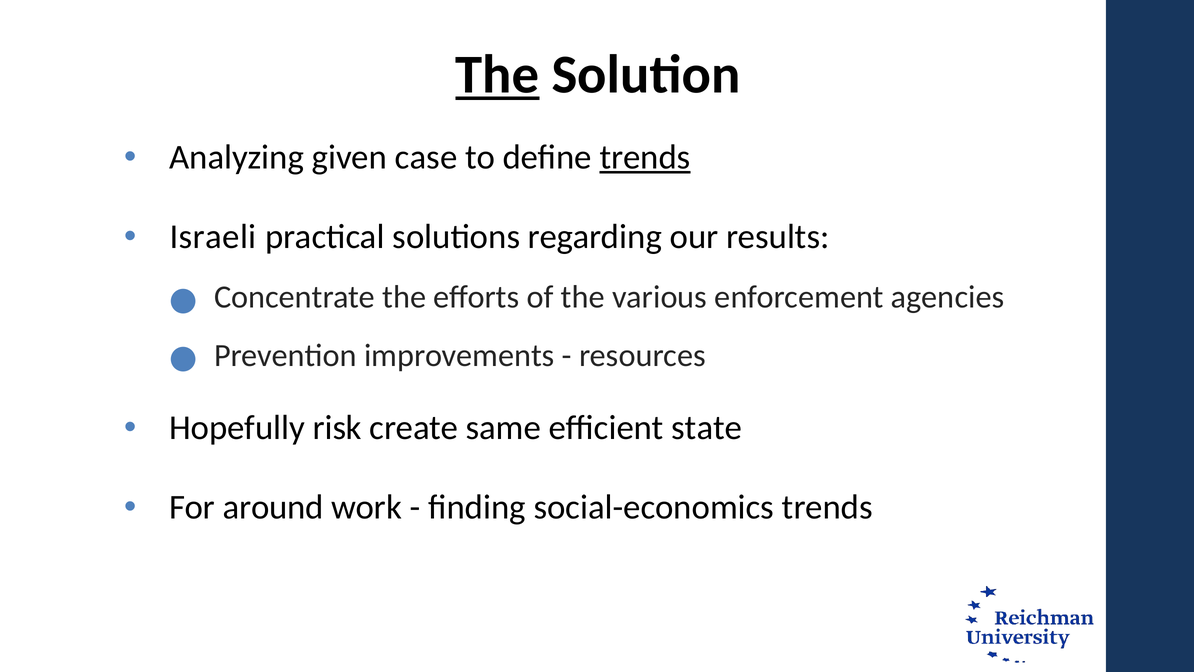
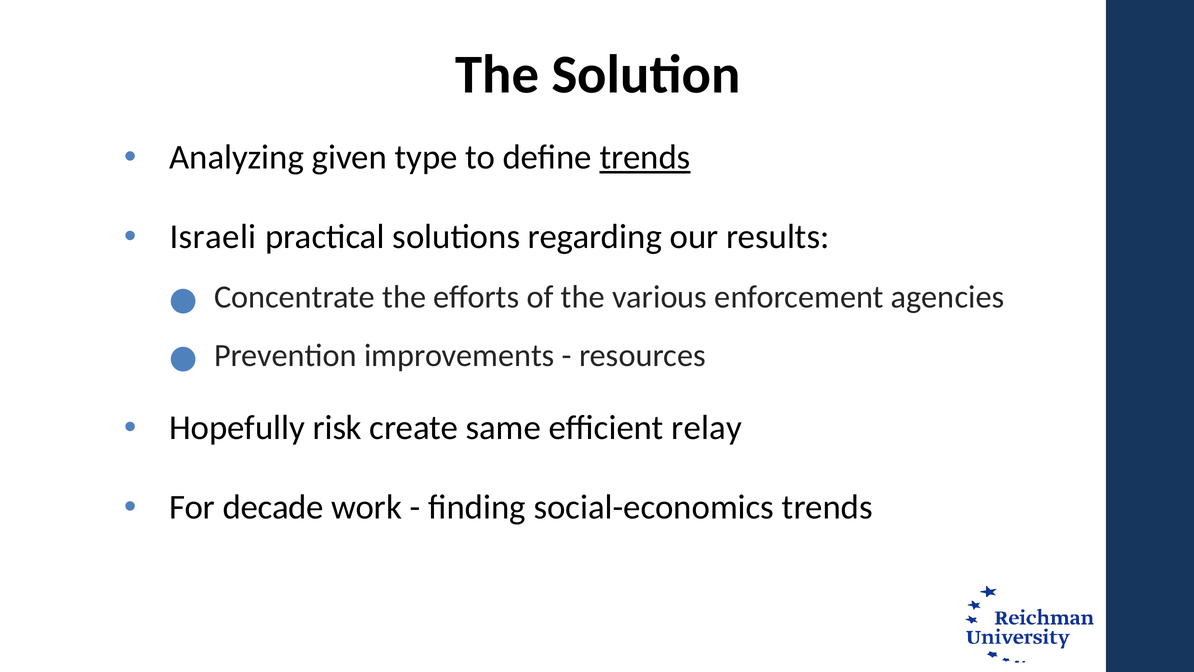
The underline: present -> none (497, 75)
case: case -> type (426, 157)
state: state -> relay (707, 428)
around: around -> decade (273, 507)
